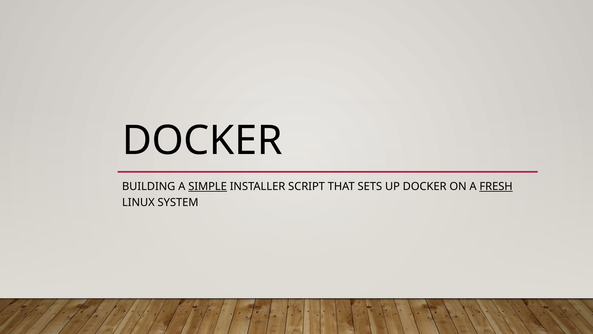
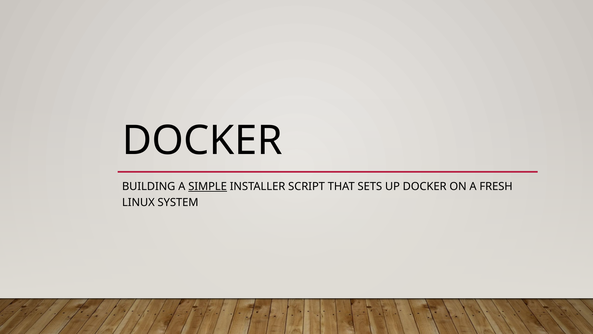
FRESH underline: present -> none (496, 186)
